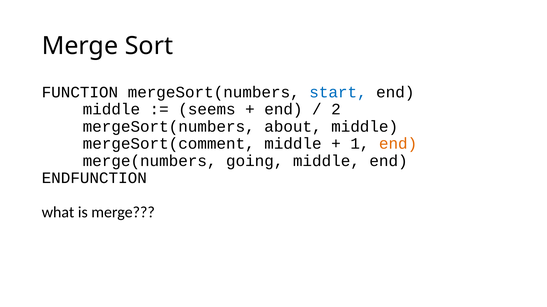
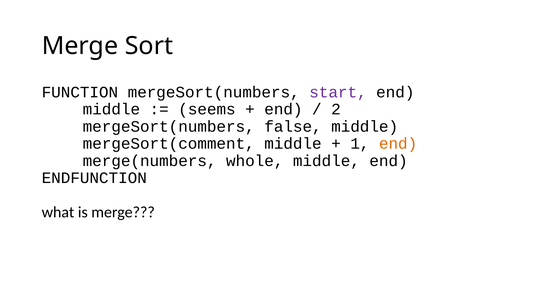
start colour: blue -> purple (338, 92)
about: about -> false (293, 127)
going: going -> whole (255, 161)
